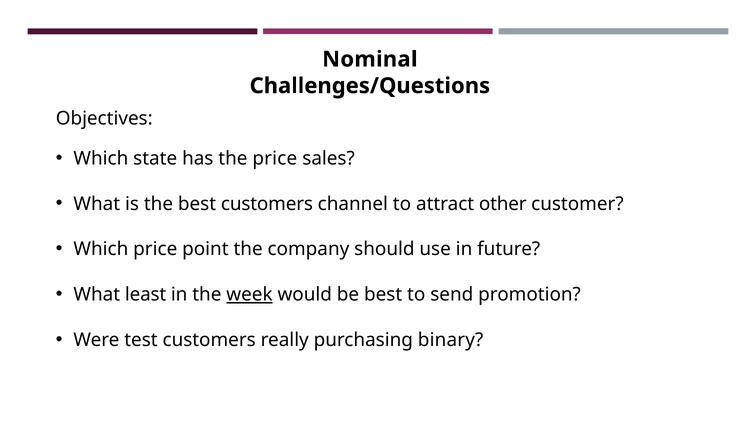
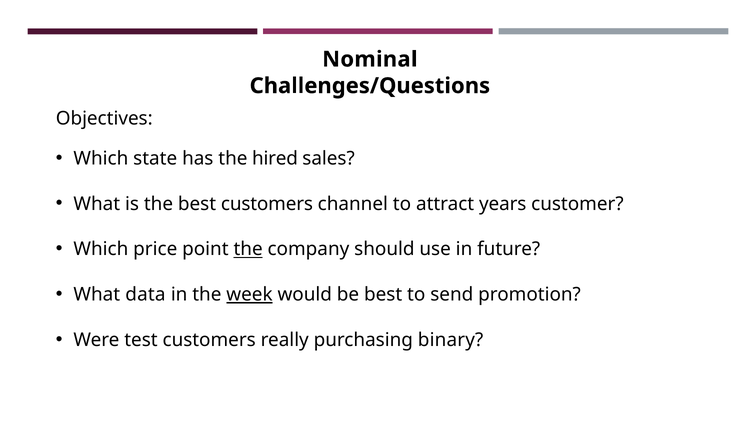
the price: price -> hired (275, 158)
other: other -> years (503, 203)
the underline: none -> present (248, 249)
least: least -> data (145, 294)
